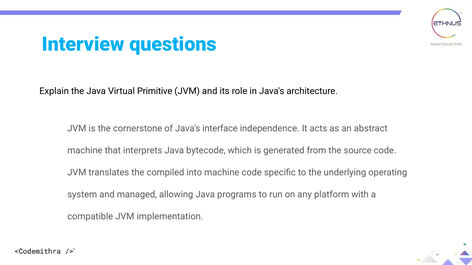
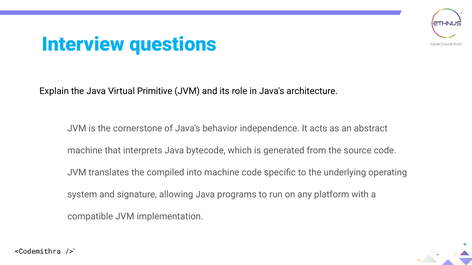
interface: interface -> behavior (220, 129)
managed: managed -> signature (137, 195)
